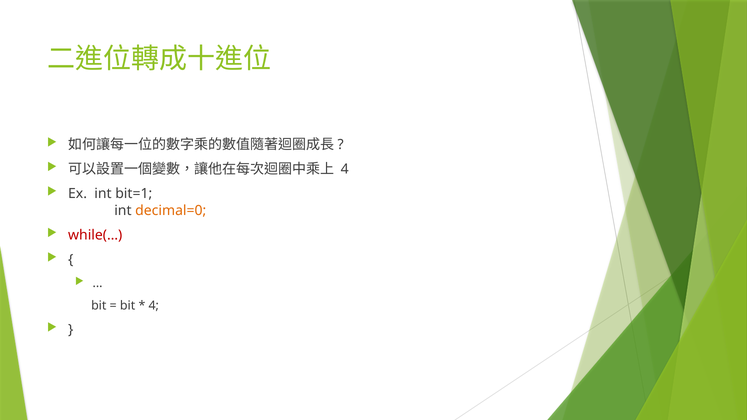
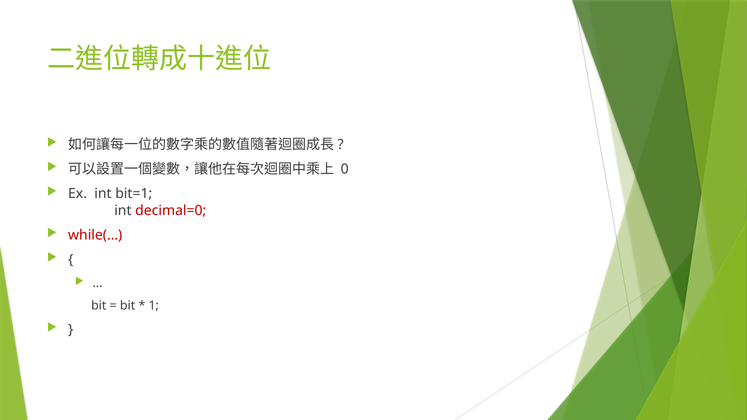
4: 4 -> 0 (345, 169)
decimal=0 colour: orange -> red (171, 211)
4: 4 -> 1 (154, 306)
